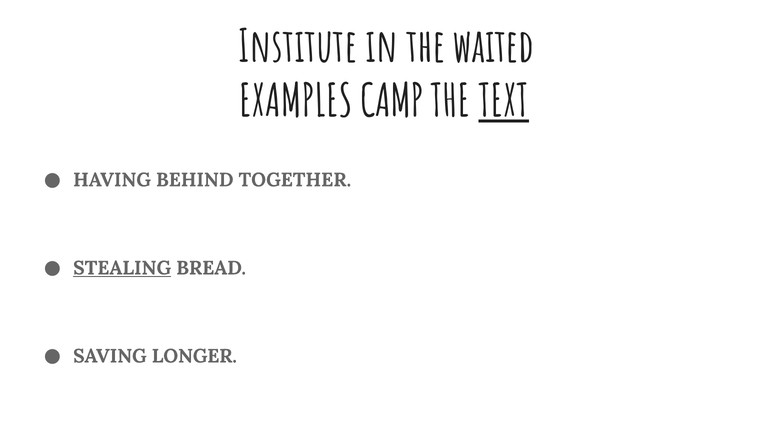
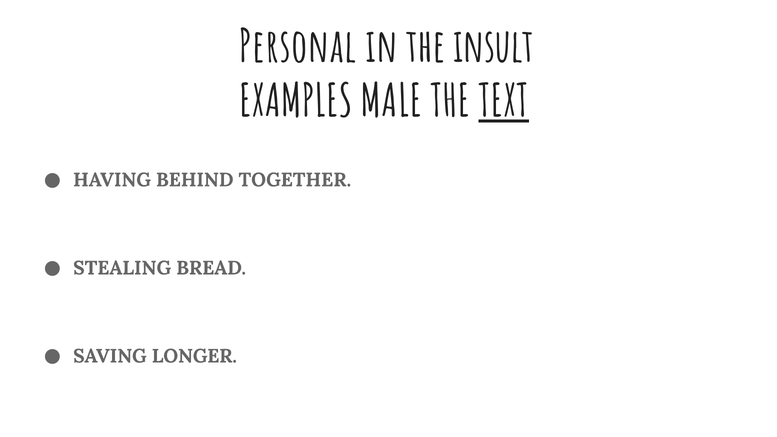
Institute: Institute -> Personal (298, 47)
waited: waited -> insult (494, 47)
CAMP: CAMP -> MALE (392, 102)
STEALING underline: present -> none (122, 268)
